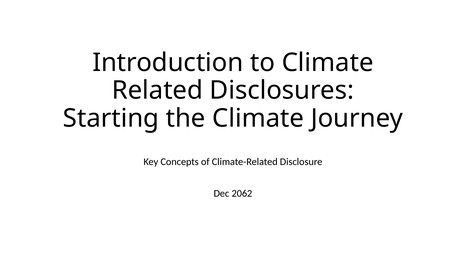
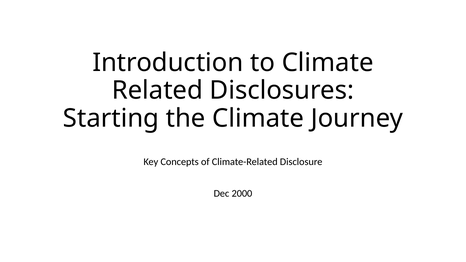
2062: 2062 -> 2000 (242, 194)
